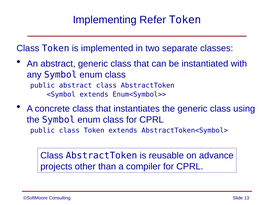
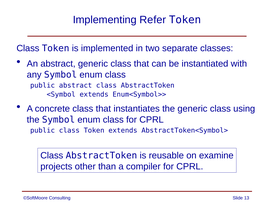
advance: advance -> examine (216, 156)
